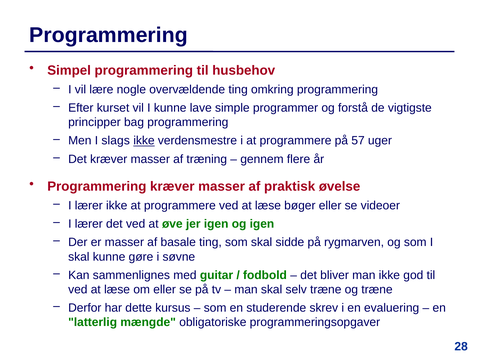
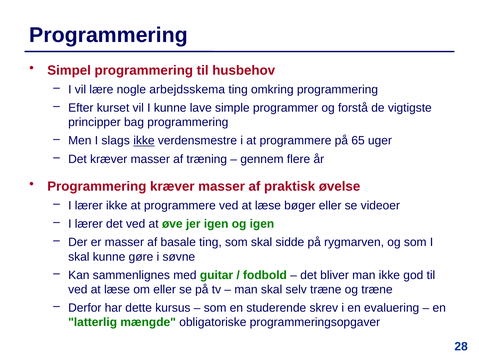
overvældende: overvældende -> arbejdsskema (187, 89)
57: 57 -> 65 (358, 140)
